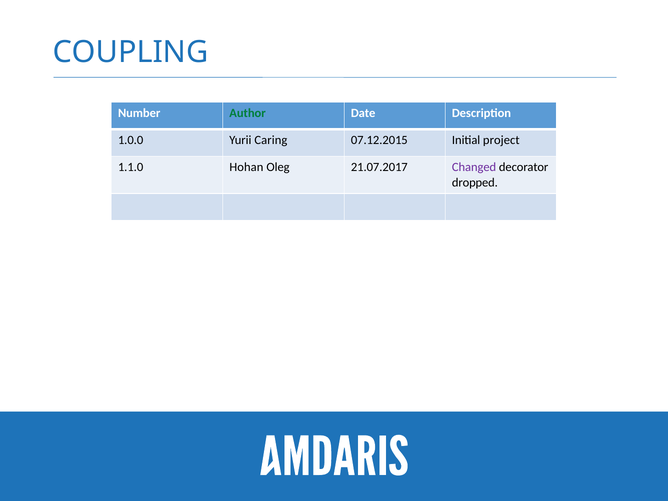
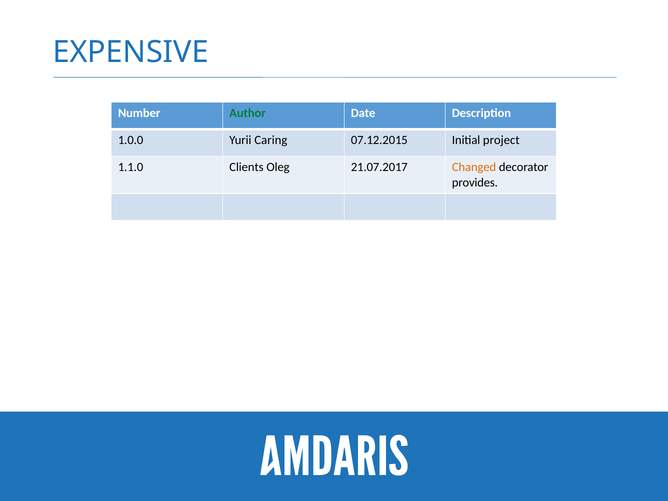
COUPLING: COUPLING -> EXPENSIVE (131, 52)
Hohan: Hohan -> Clients (246, 167)
Changed colour: purple -> orange (474, 167)
dropped: dropped -> provides (475, 183)
